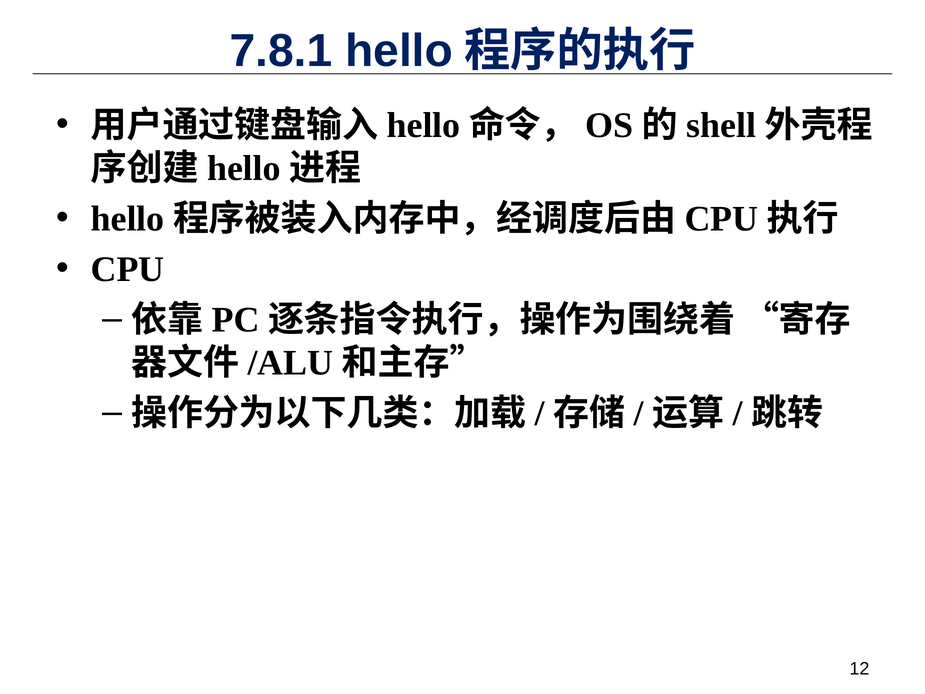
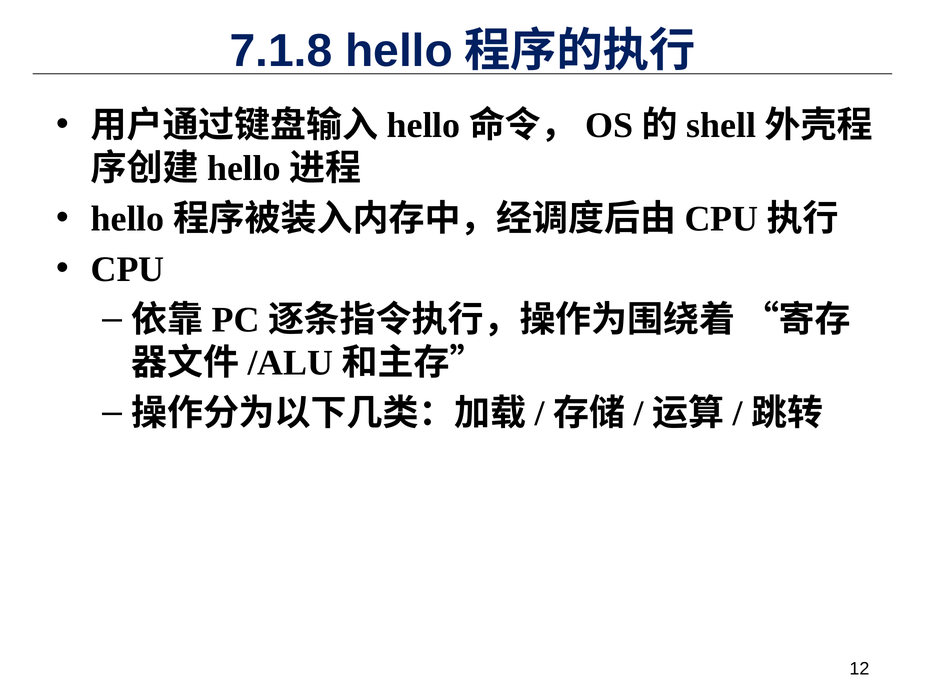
7.8.1: 7.8.1 -> 7.1.8 (281, 51)
